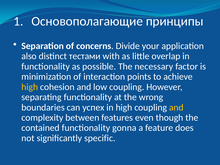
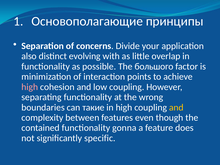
тестами: тестами -> evolving (85, 56)
necessary: necessary -> большого (154, 66)
high colour: yellow -> pink (30, 87)
успех: успех -> такие (93, 107)
